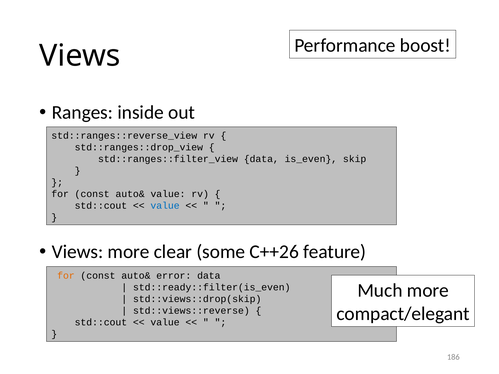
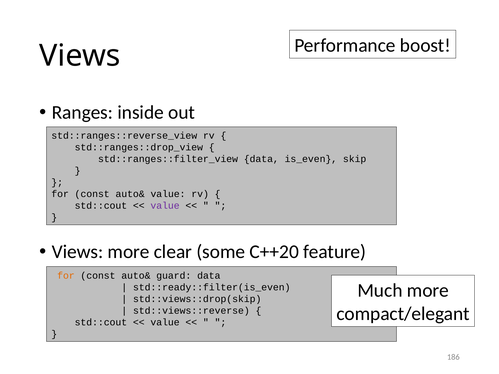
value colour: blue -> purple (165, 206)
C++26: C++26 -> C++20 (274, 252)
error: error -> guard (174, 276)
